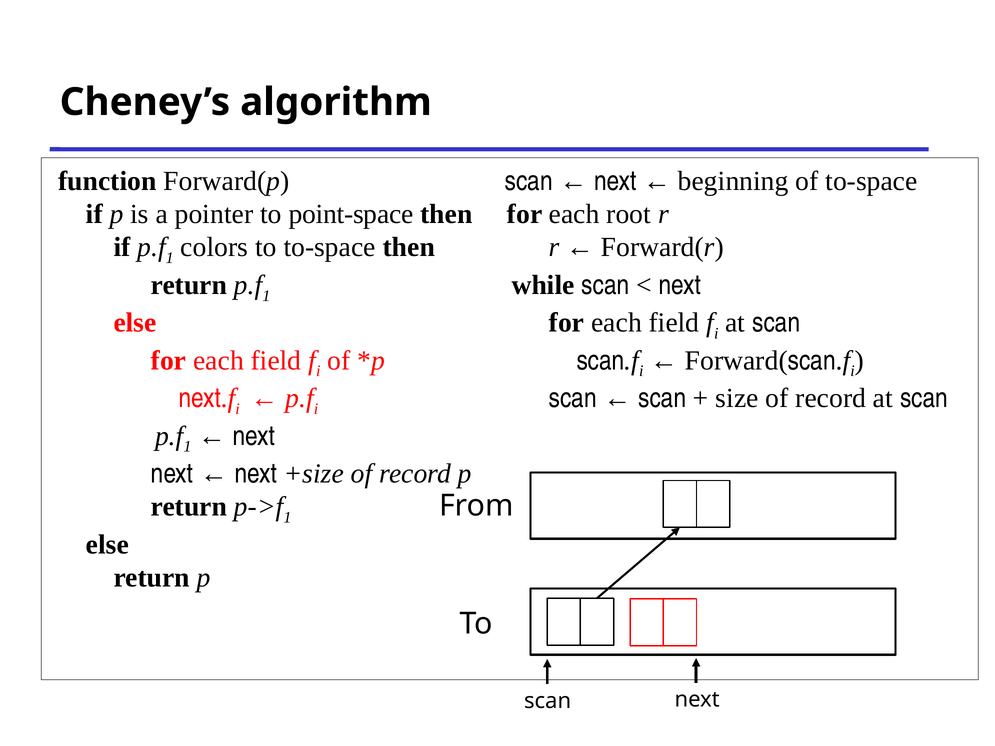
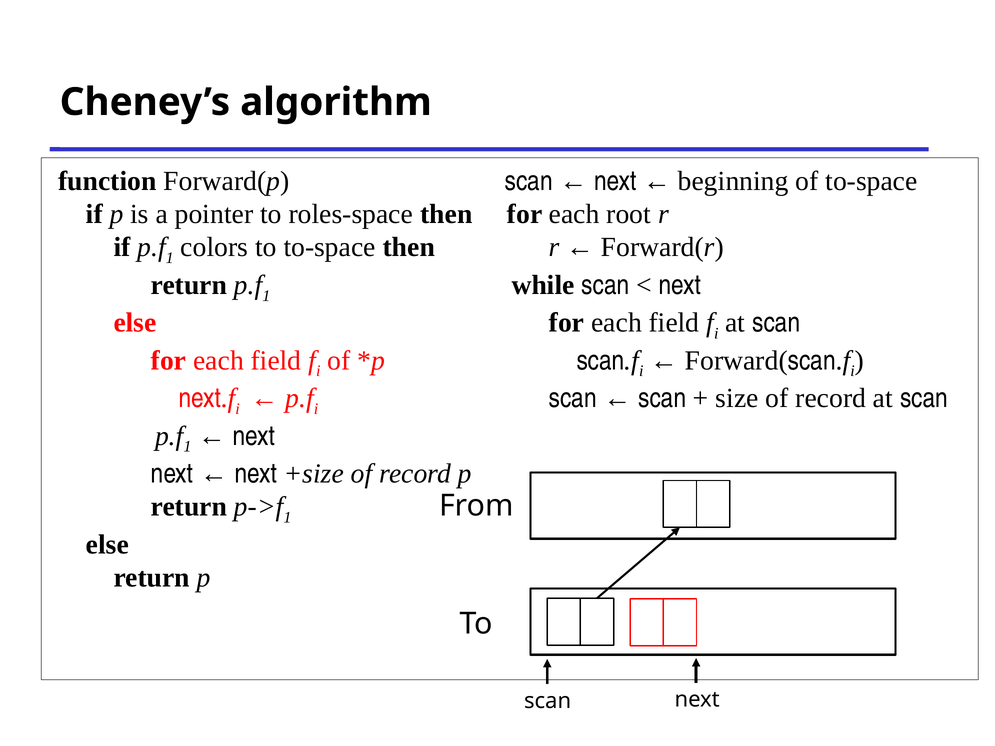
point-space: point-space -> roles-space (351, 214)
